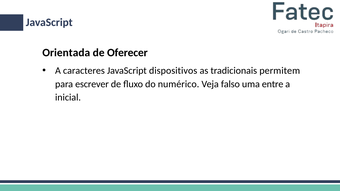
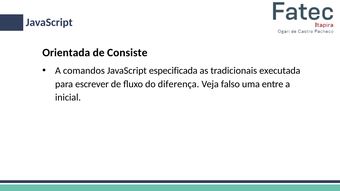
Oferecer: Oferecer -> Consiste (127, 53)
caracteres: caracteres -> comandos (84, 71)
dispositivos: dispositivos -> especificada (173, 71)
permitem: permitem -> executada (280, 71)
numérico: numérico -> diferença (179, 84)
